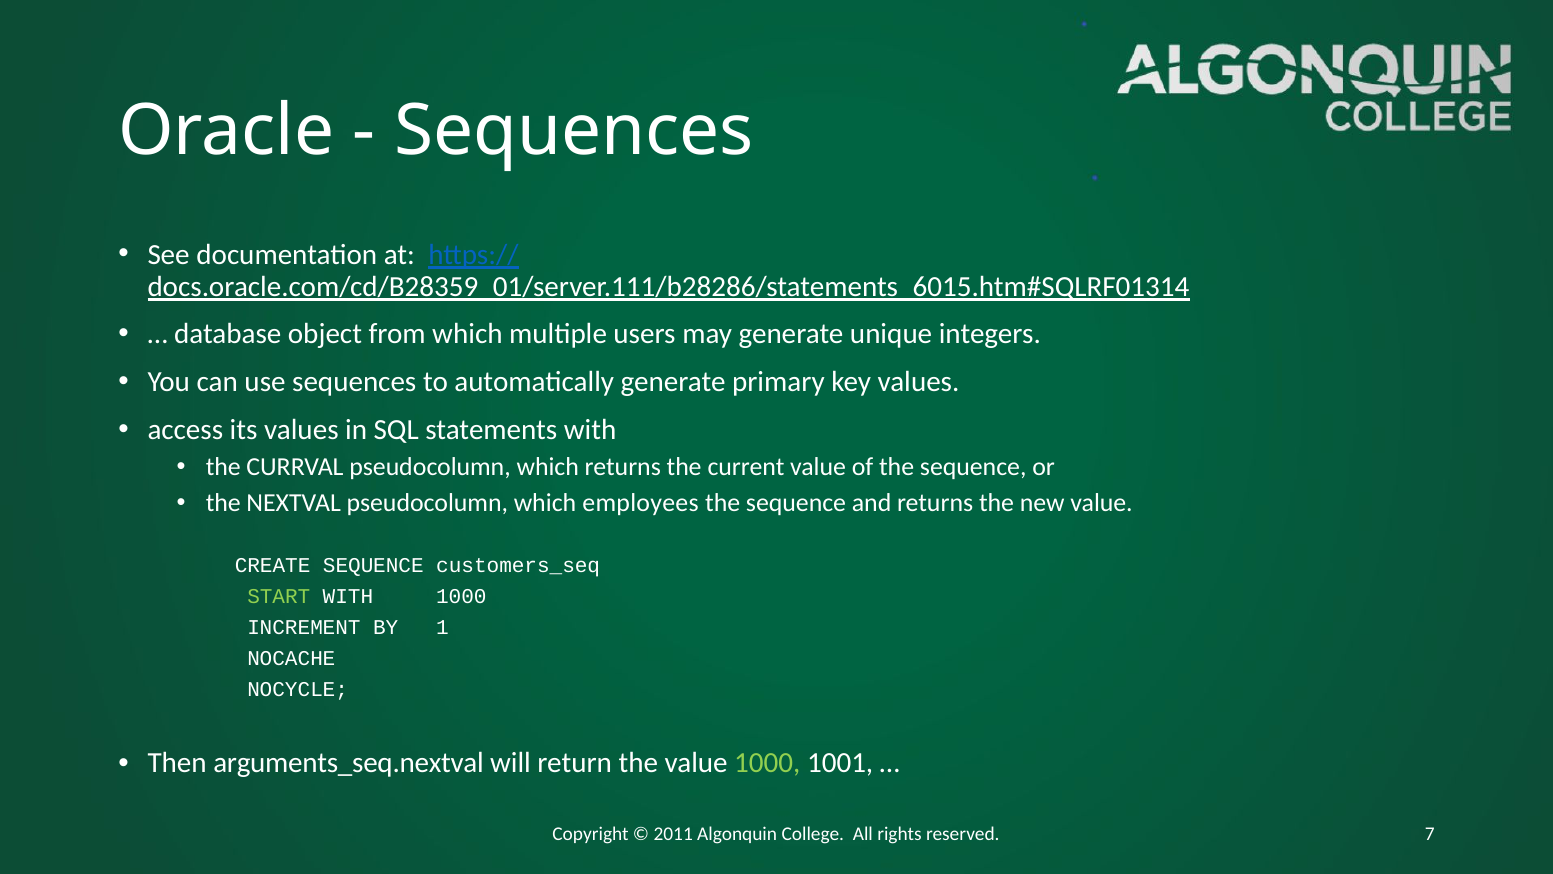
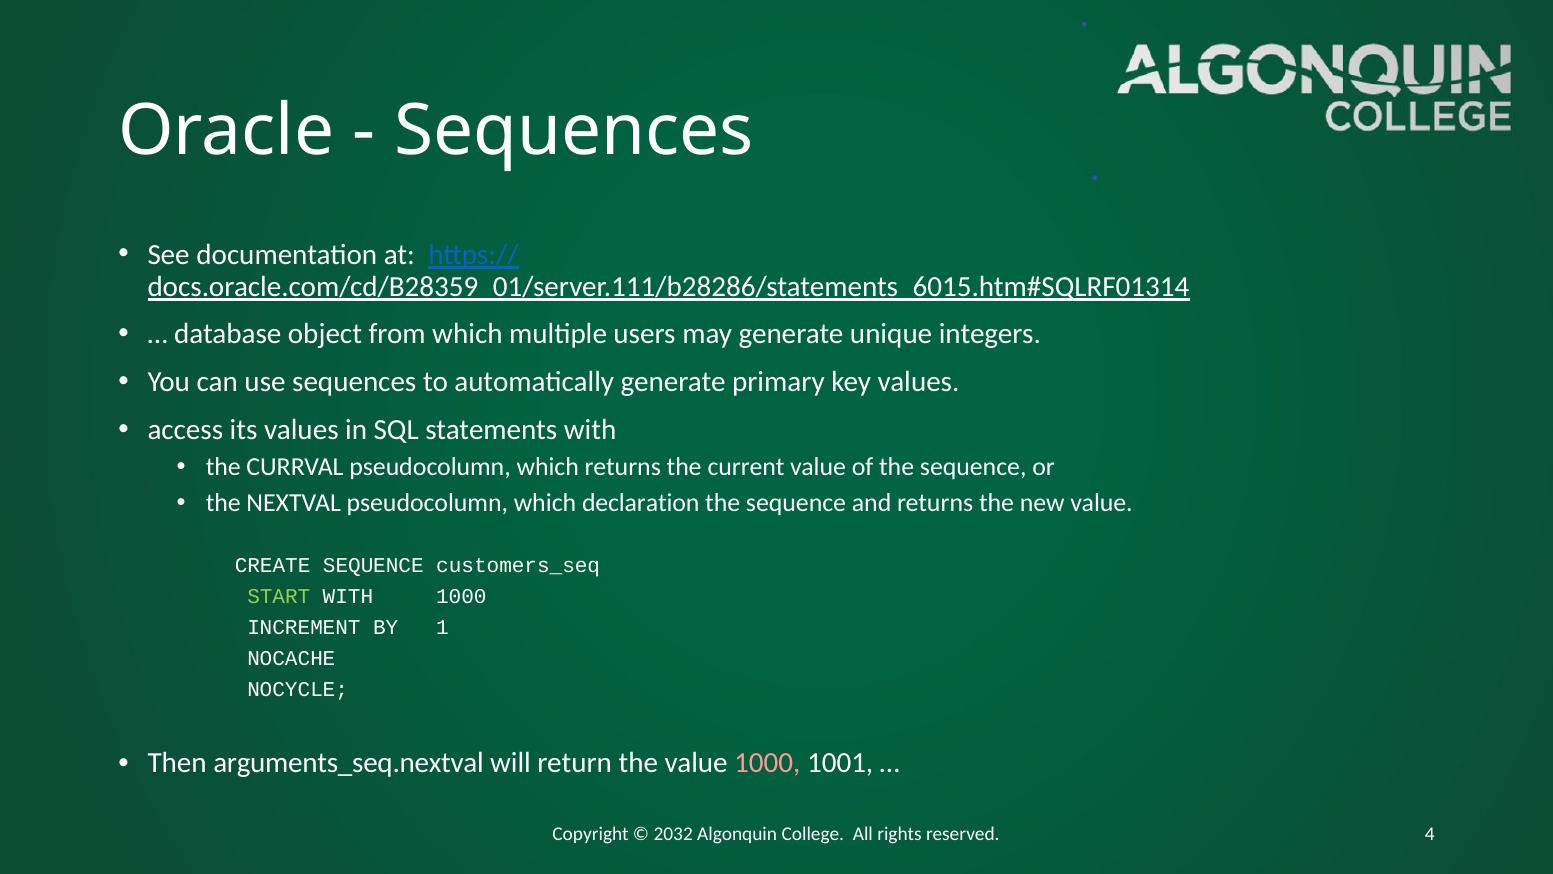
employees: employees -> declaration (641, 503)
1000 colour: light green -> pink (767, 763)
2011: 2011 -> 2032 (673, 834)
7: 7 -> 4 (1430, 834)
